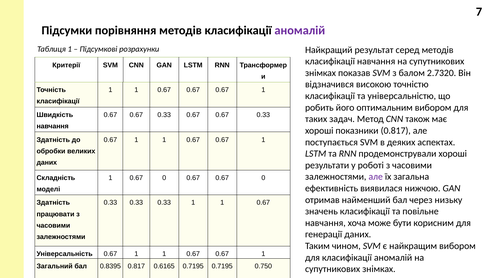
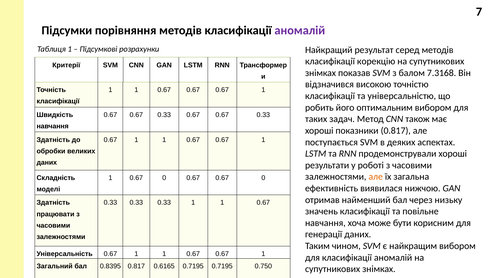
класифікації навчання: навчання -> корекцію (376, 61)
2.7320: 2.7320 -> 7.3168 (442, 73)
але colour: purple -> orange (376, 177)
